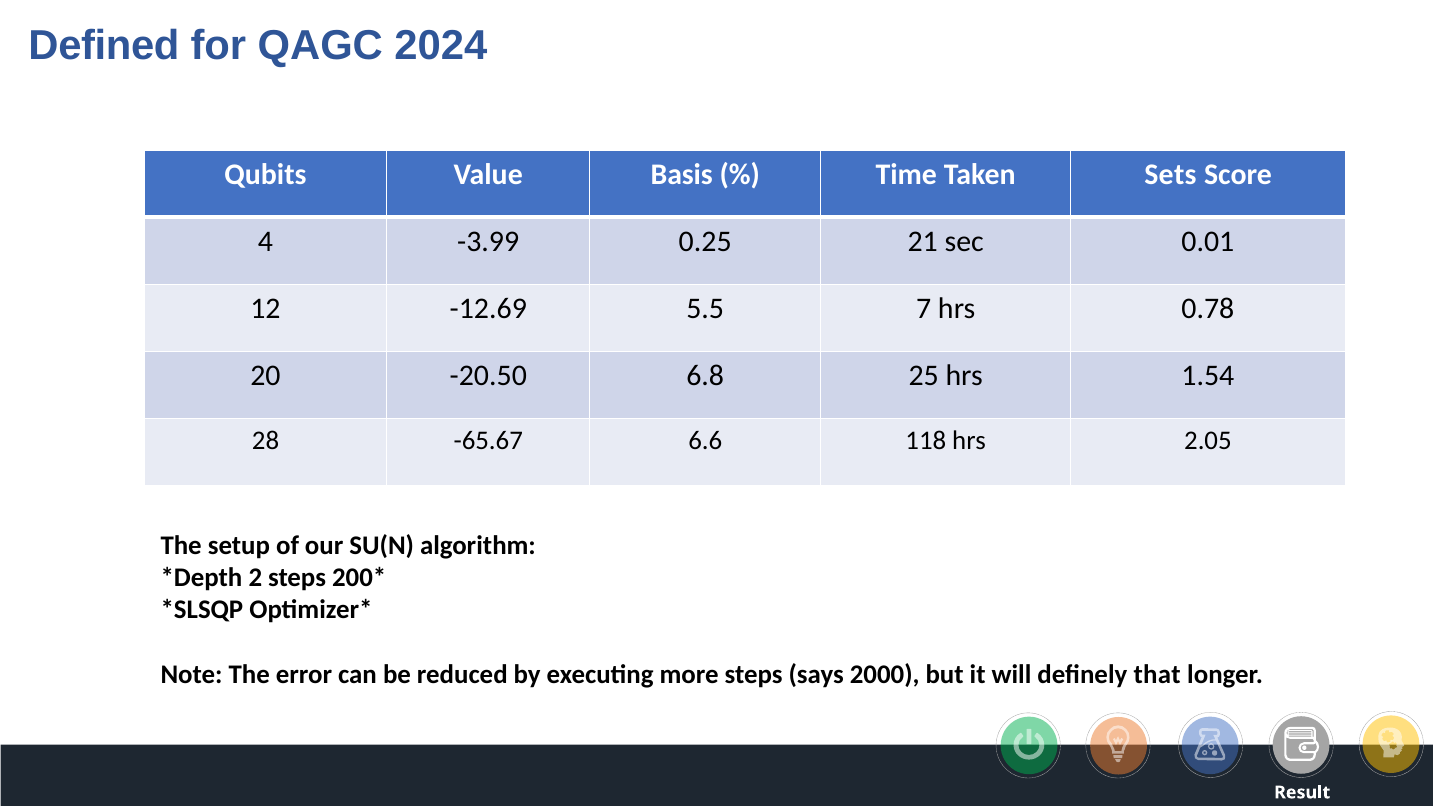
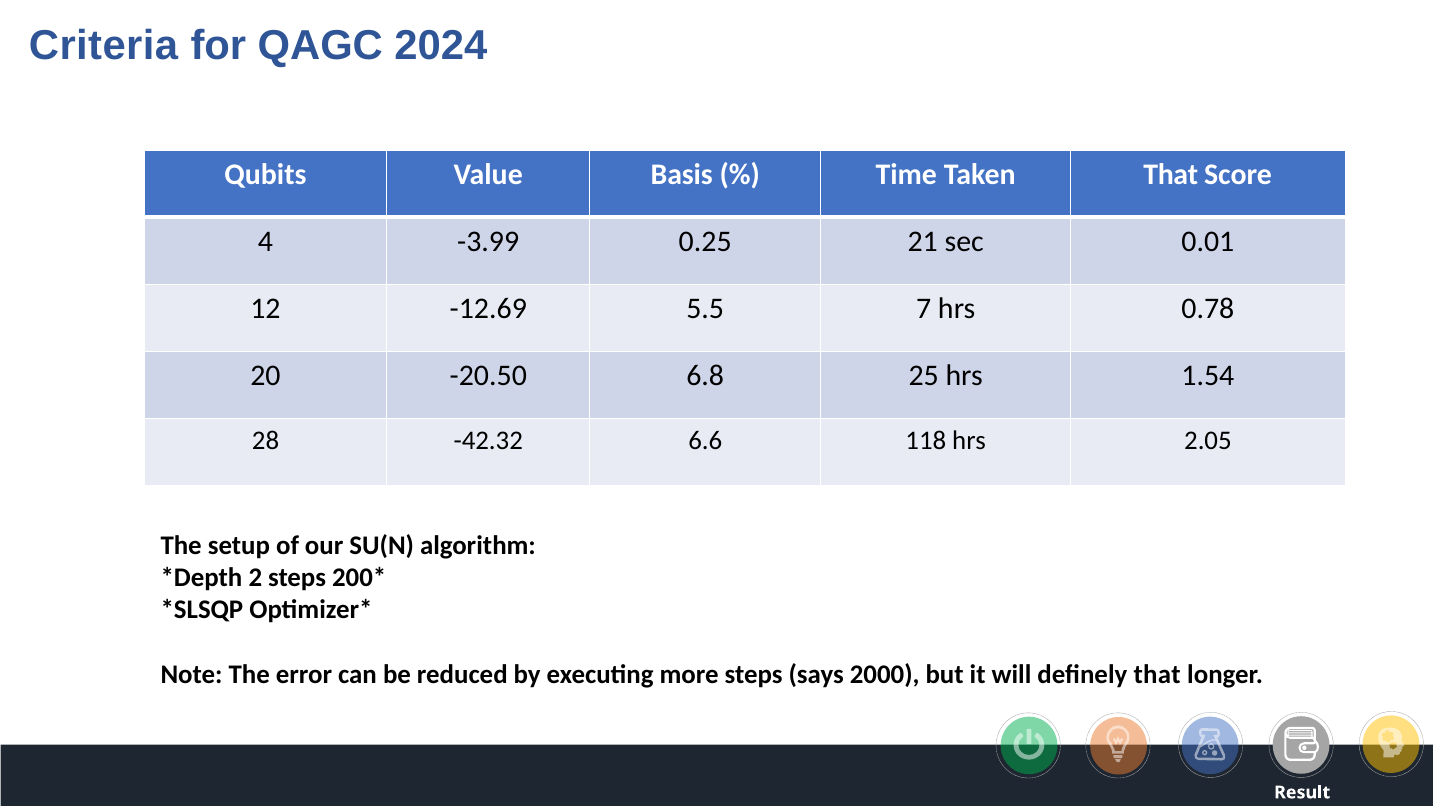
Defined: Defined -> Criteria (104, 45)
Taken Sets: Sets -> That (1171, 174)
-65.67: -65.67 -> -42.32 (488, 440)
